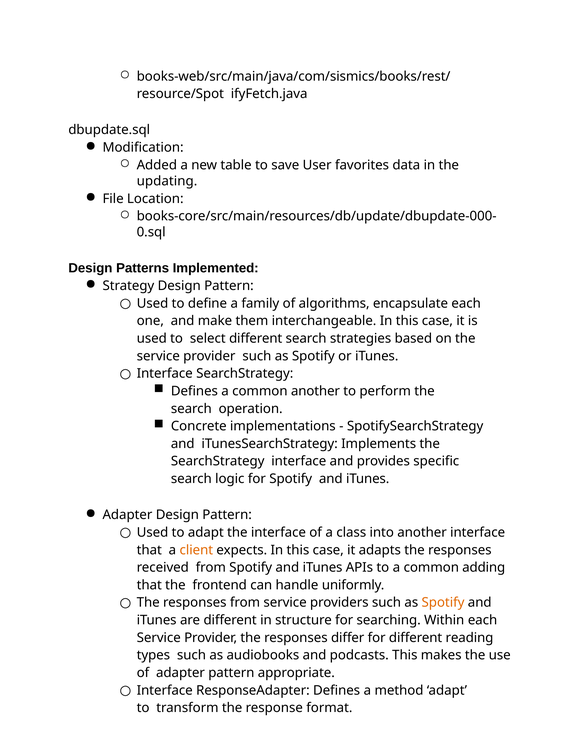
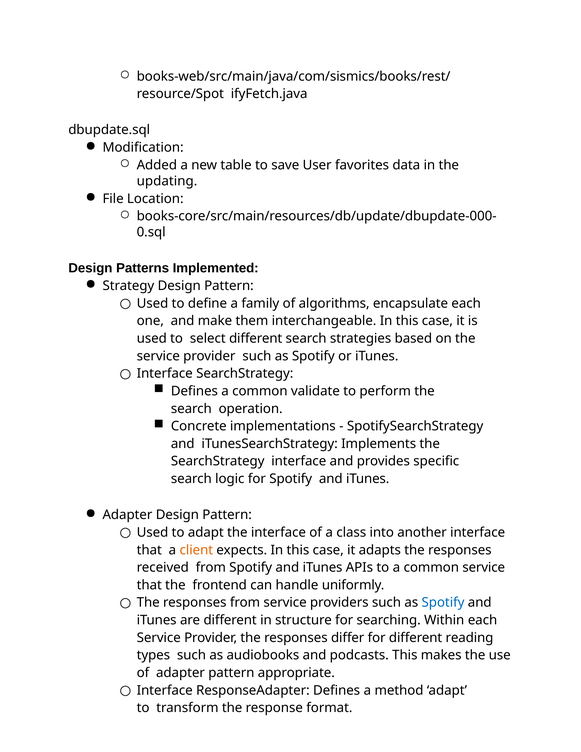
common another: another -> validate (315, 391)
common adding: adding -> service (484, 567)
Spotify colour: orange -> blue (443, 603)
